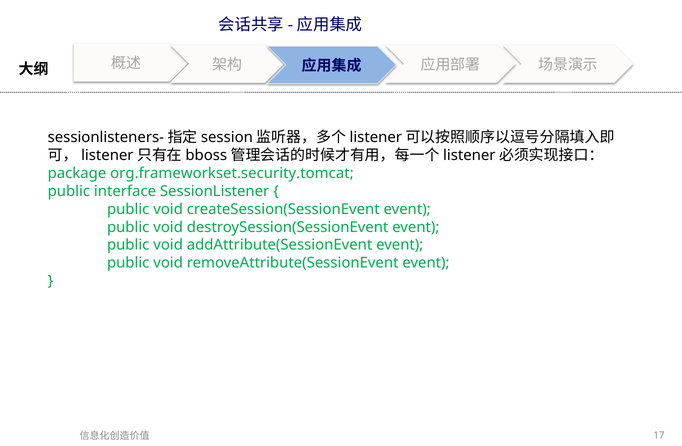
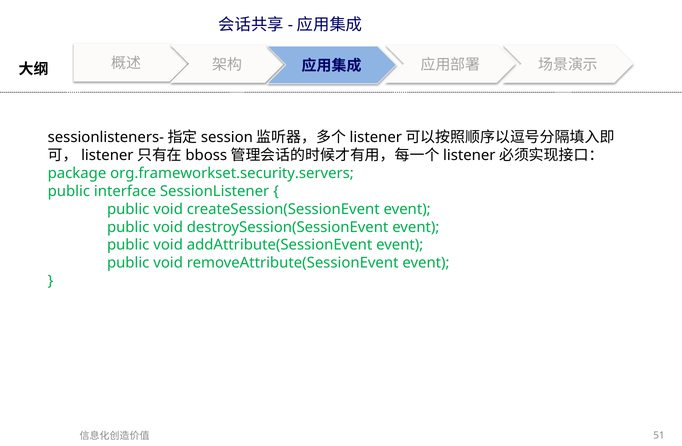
org.frameworkset.security.tomcat: org.frameworkset.security.tomcat -> org.frameworkset.security.servers (232, 173)
17: 17 -> 51 (659, 435)
